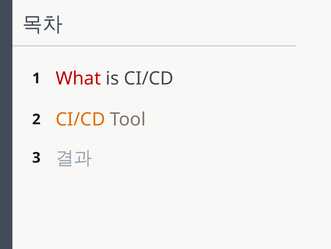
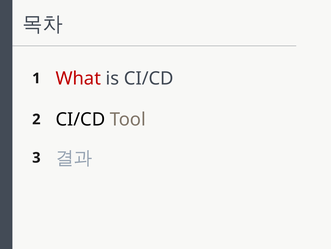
CI/CD colour: orange -> black (80, 119)
